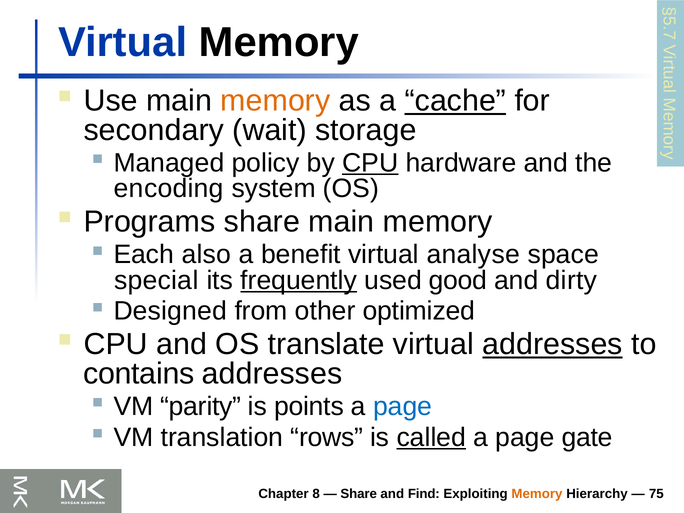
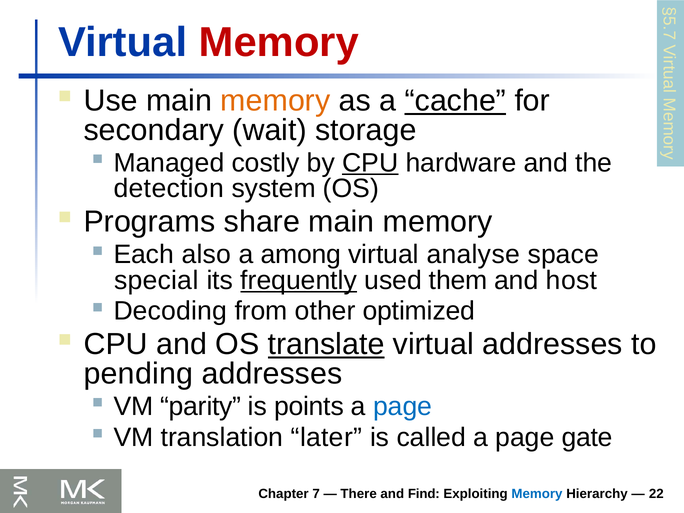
Memory colour: black -> red (279, 42)
policy: policy -> costly (266, 163)
encoding: encoding -> detection (169, 189)
benefit: benefit -> among (301, 255)
good: good -> them (458, 280)
dirty: dirty -> host (571, 280)
Designed: Designed -> Decoding (170, 311)
translate underline: none -> present (326, 344)
addresses underline: present -> none (552, 344)
contains: contains -> pending (138, 374)
rows: rows -> later (326, 437)
called underline: present -> none (431, 437)
Chapter 8: 8 -> 7 (316, 494)
Share: Share -> There (359, 494)
Memory colour: orange -> blue (537, 494)
75: 75 -> 22 (656, 494)
